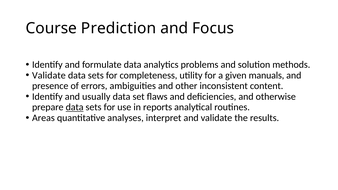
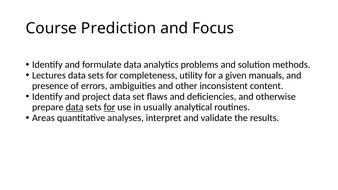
Validate: Validate -> Lectures (49, 75)
usually: usually -> project (96, 97)
for underline: none -> present (109, 107)
reports: reports -> usually (158, 107)
